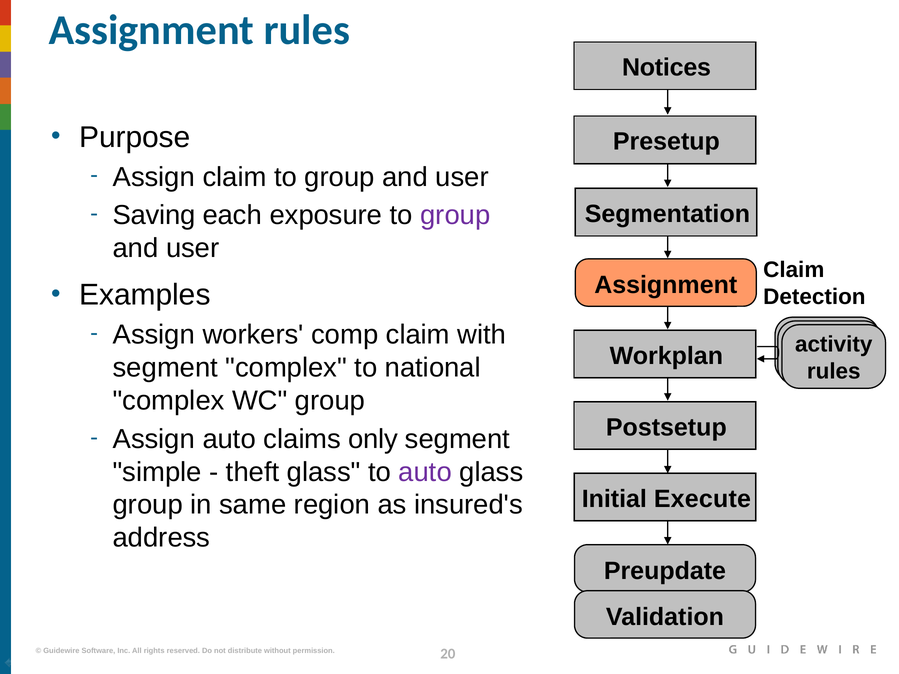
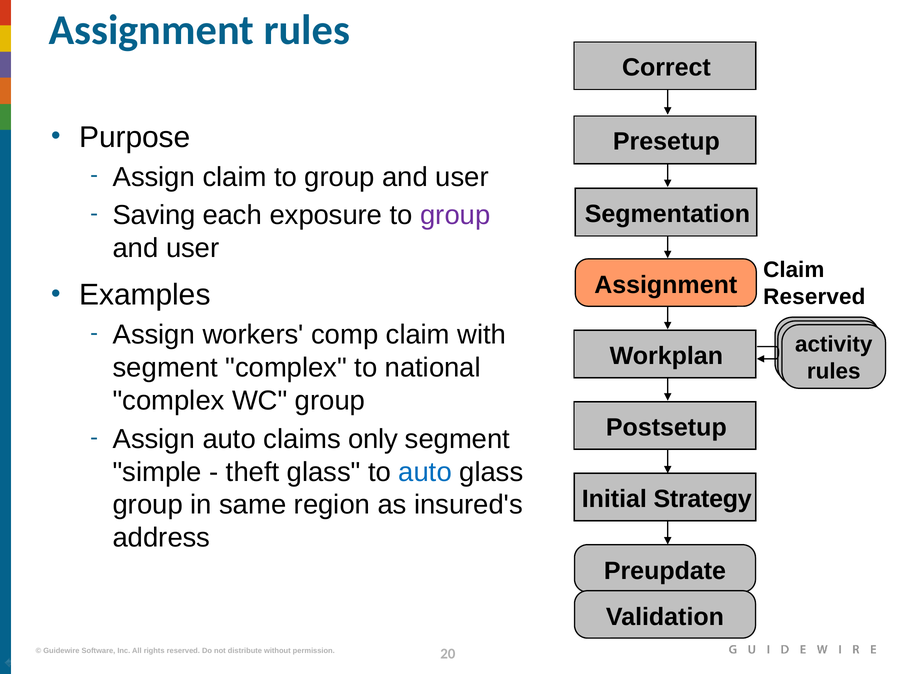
Notices: Notices -> Correct (666, 68)
Detection: Detection -> Reserved (814, 297)
auto colour: purple -> blue (425, 472)
Execute: Execute -> Strategy (703, 499)
